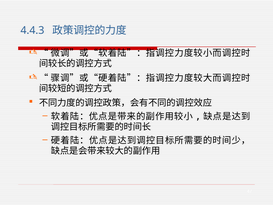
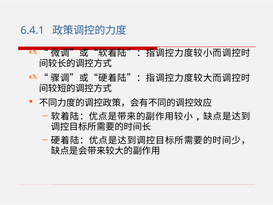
4.4.3: 4.4.3 -> 6.4.1 (32, 30)
